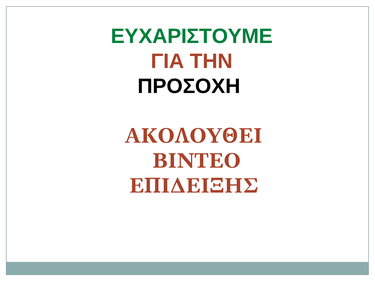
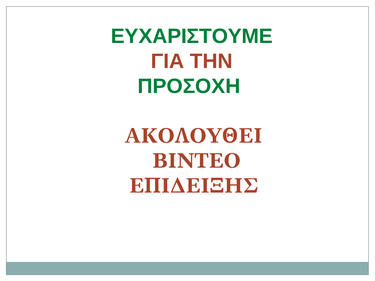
ΠΡΟΣΟΧΗ colour: black -> green (189, 86)
